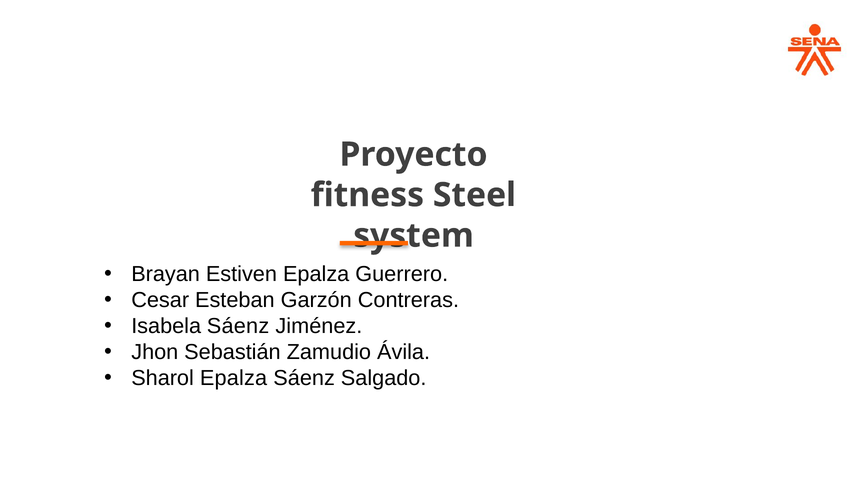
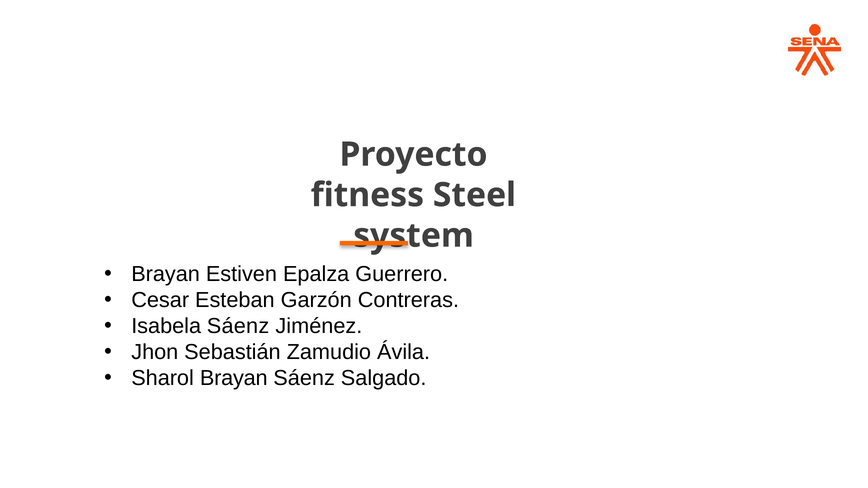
Sharol Epalza: Epalza -> Brayan (234, 378)
